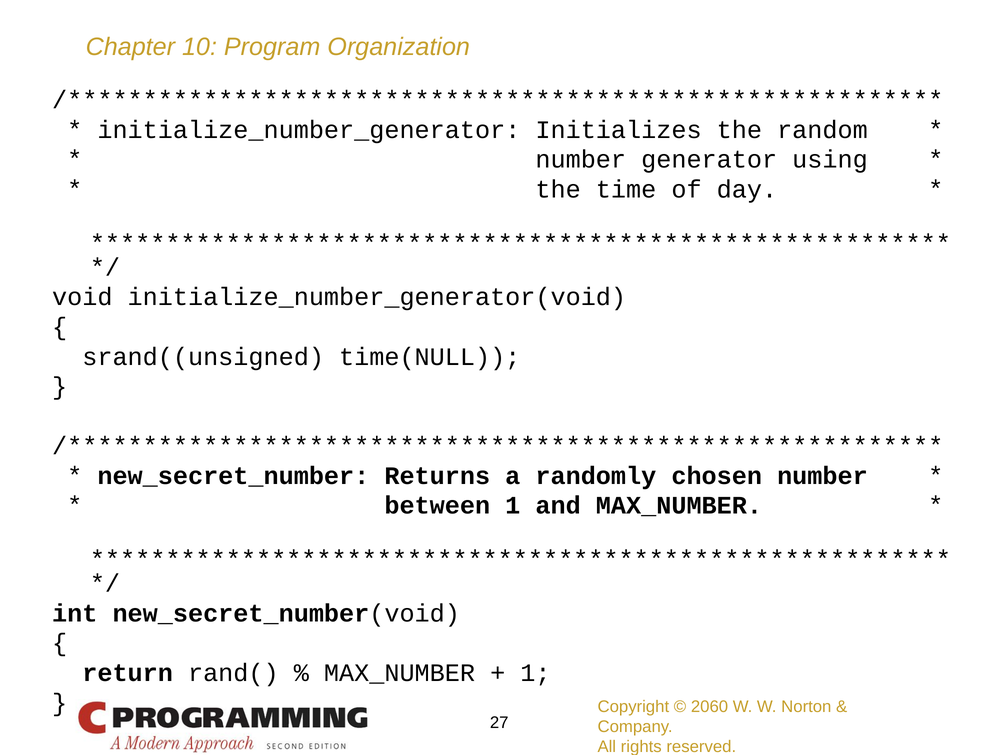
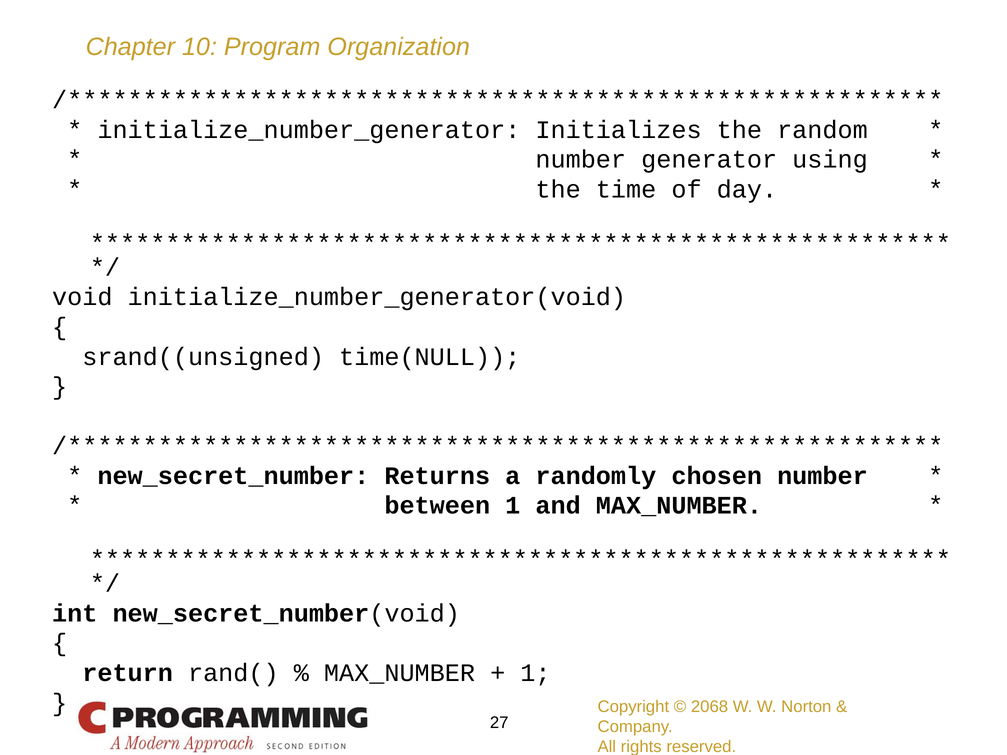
2060: 2060 -> 2068 (710, 707)
